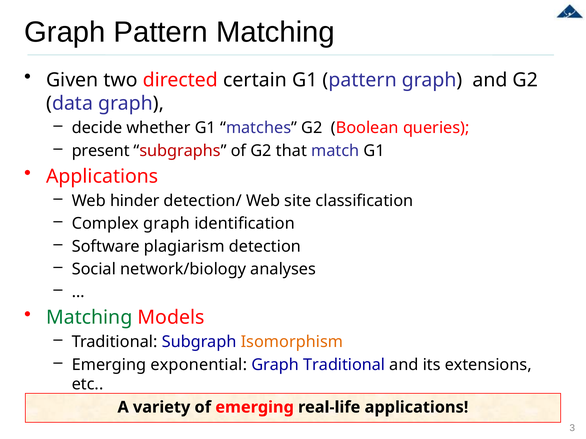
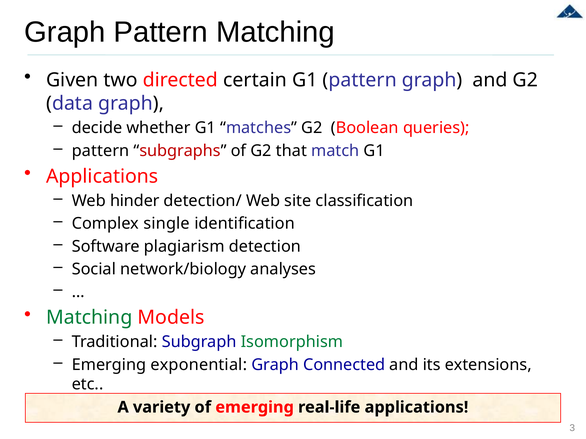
present: present -> pattern (101, 151)
Complex graph: graph -> single (167, 224)
Isomorphism colour: orange -> green (292, 342)
Graph Traditional: Traditional -> Connected (344, 365)
